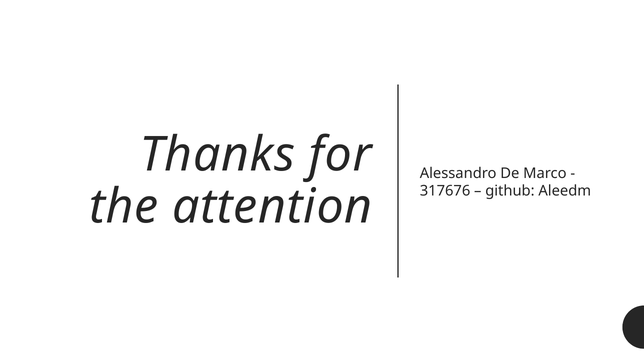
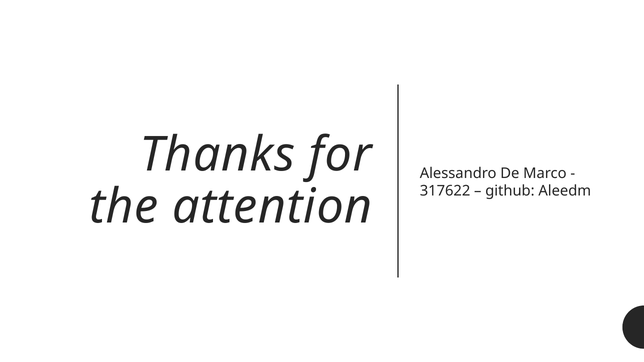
317676: 317676 -> 317622 (445, 191)
